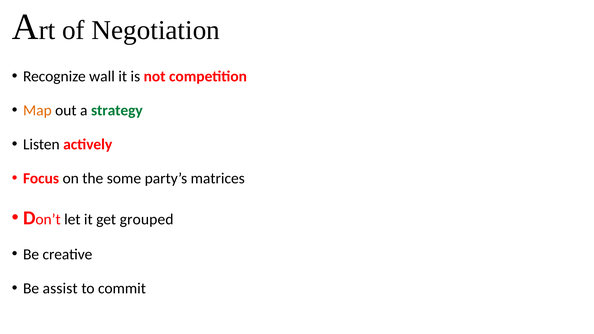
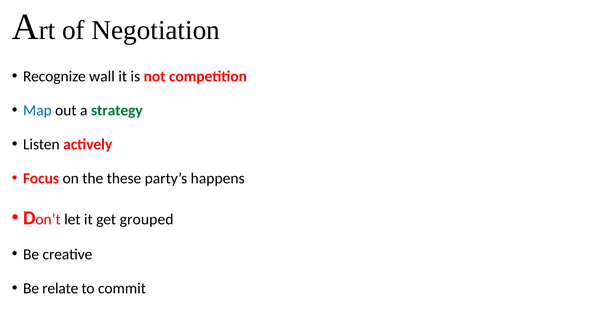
Map colour: orange -> blue (37, 110)
some: some -> these (124, 179)
matrices: matrices -> happens (218, 179)
assist: assist -> relate (60, 288)
